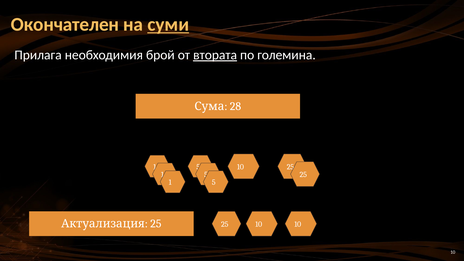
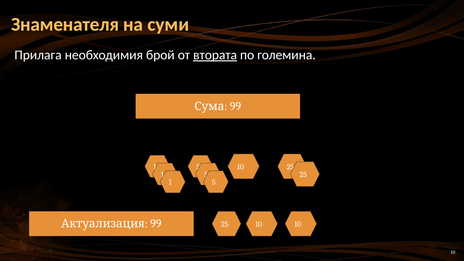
Окончателен: Окончателен -> Знаменателя (65, 25)
суми underline: present -> none (168, 25)
28: 28 -> 99 (235, 106)
25: 25 -> 99 (156, 224)
